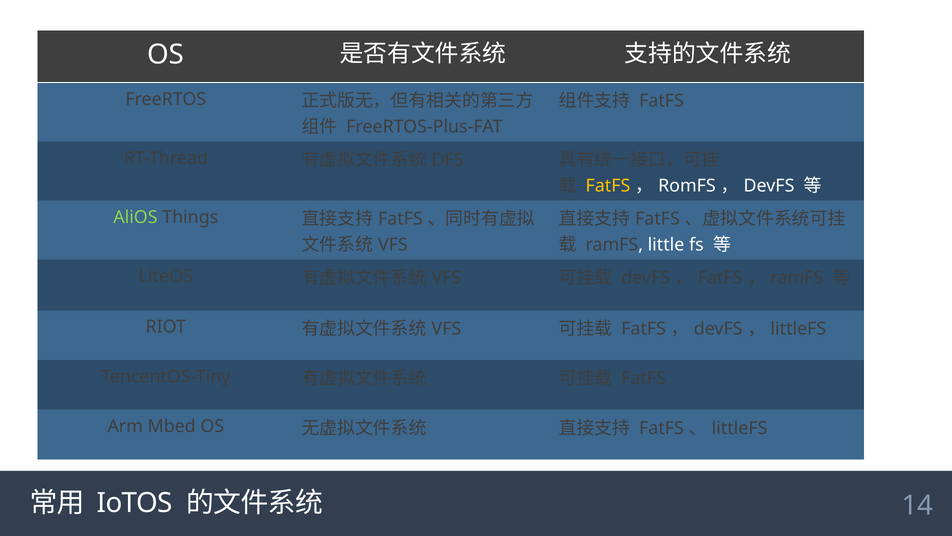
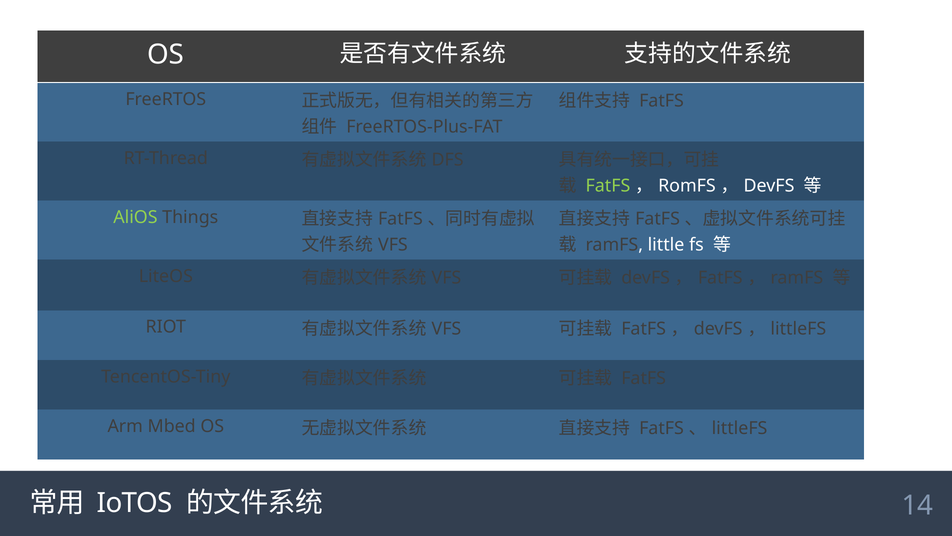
FatFS colour: yellow -> light green (608, 186)
